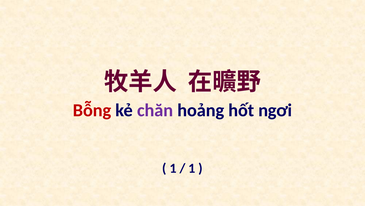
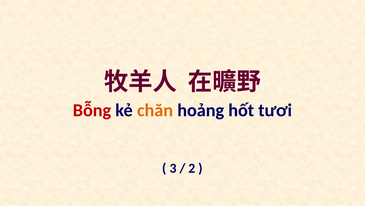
chăn colour: purple -> orange (155, 110)
ngơi: ngơi -> tươi (275, 110)
1: 1 -> 3 (173, 168)
1: 1 -> 2 (192, 168)
